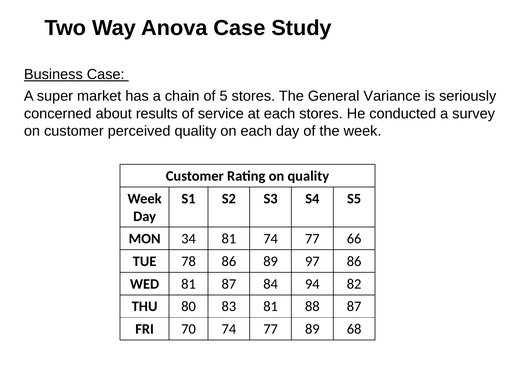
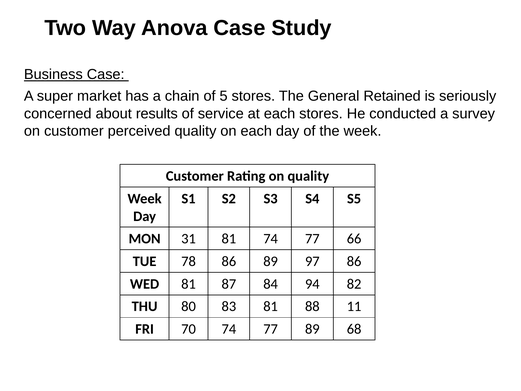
Variance: Variance -> Retained (392, 96)
34: 34 -> 31 (189, 239)
88 87: 87 -> 11 (354, 306)
